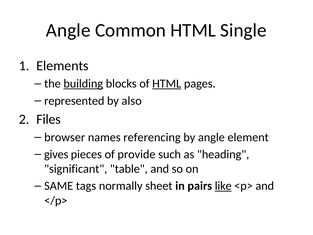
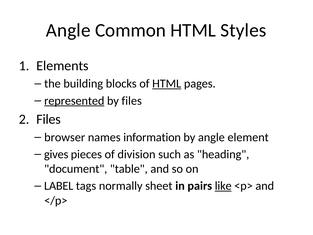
Single: Single -> Styles (243, 30)
building underline: present -> none (83, 84)
represented underline: none -> present (74, 101)
by also: also -> files (132, 101)
referencing: referencing -> information (152, 137)
provide: provide -> division (137, 154)
significant: significant -> document (76, 169)
SAME: SAME -> LABEL (59, 186)
